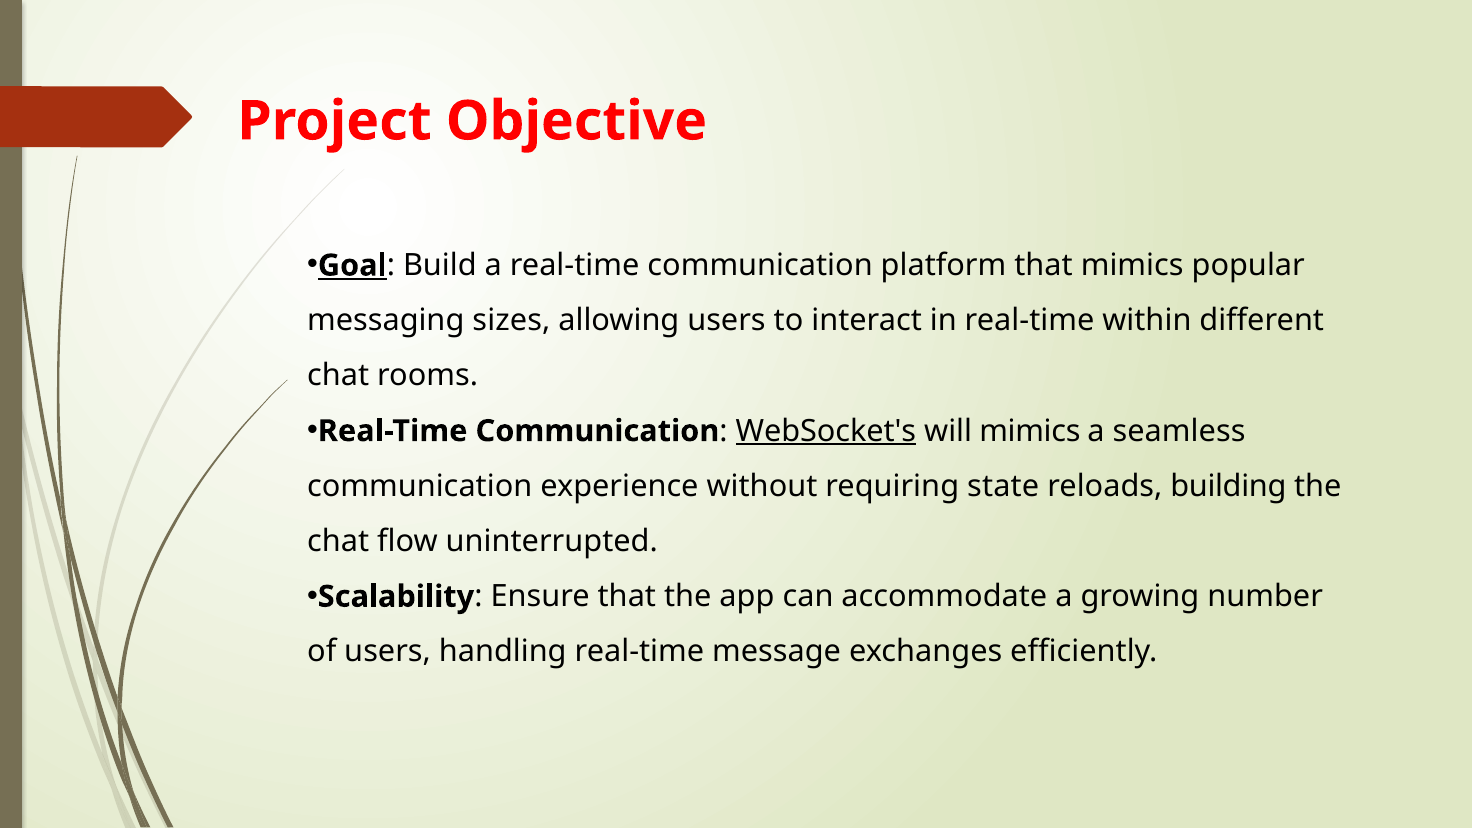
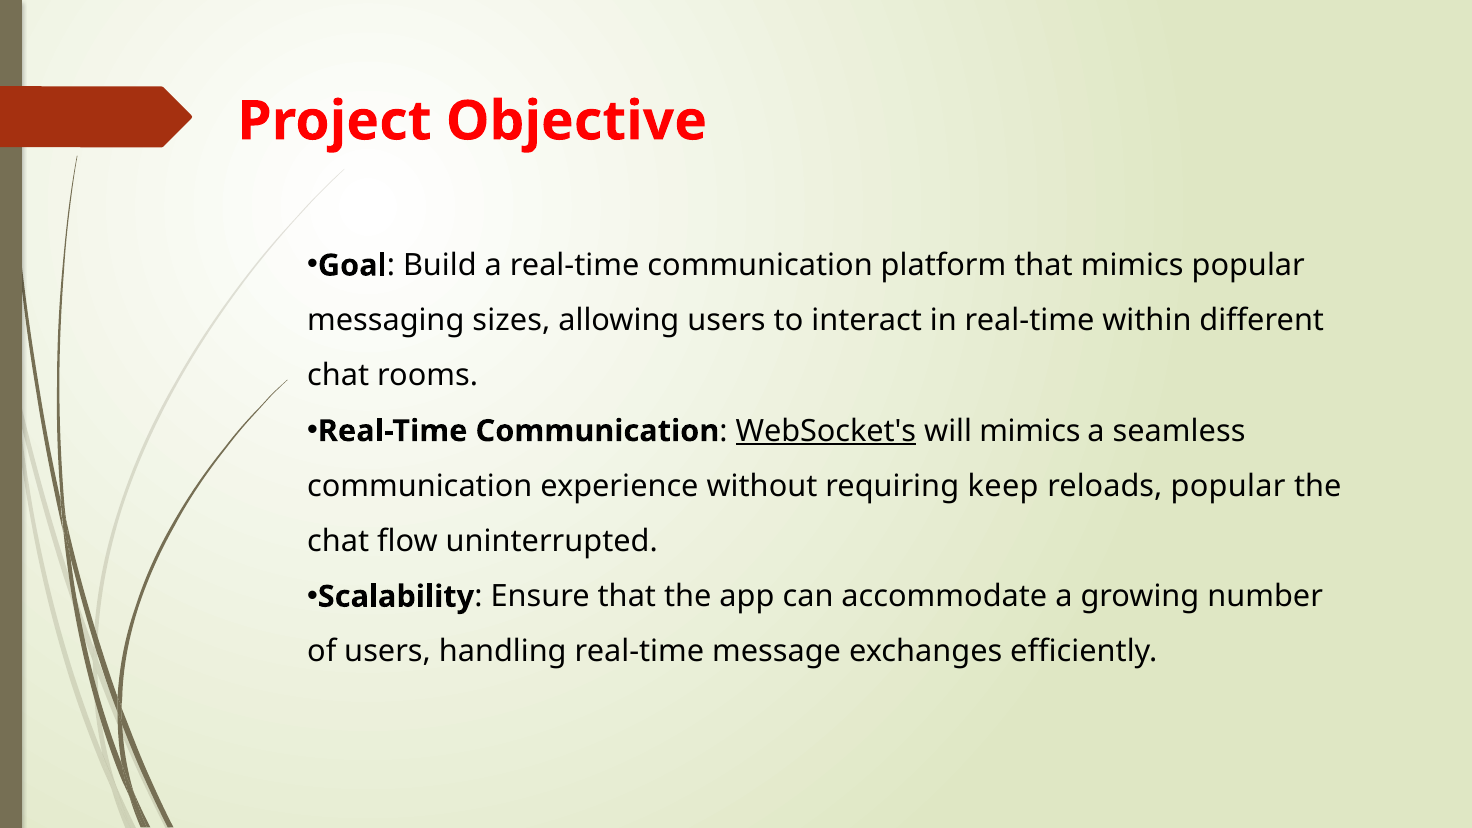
Goal underline: present -> none (352, 265)
state: state -> keep (1003, 486)
reloads building: building -> popular (1228, 486)
